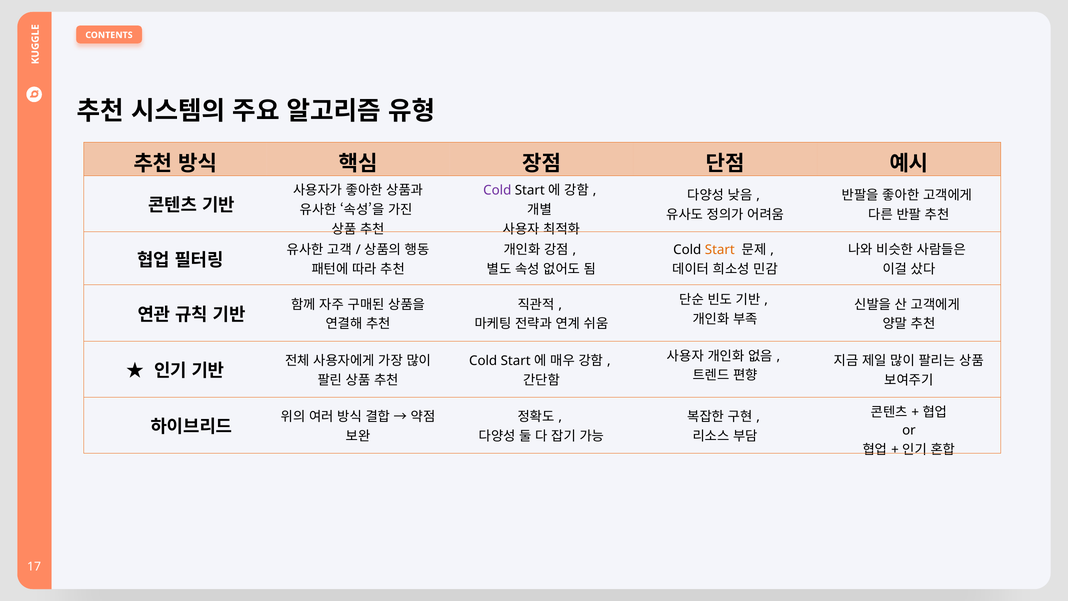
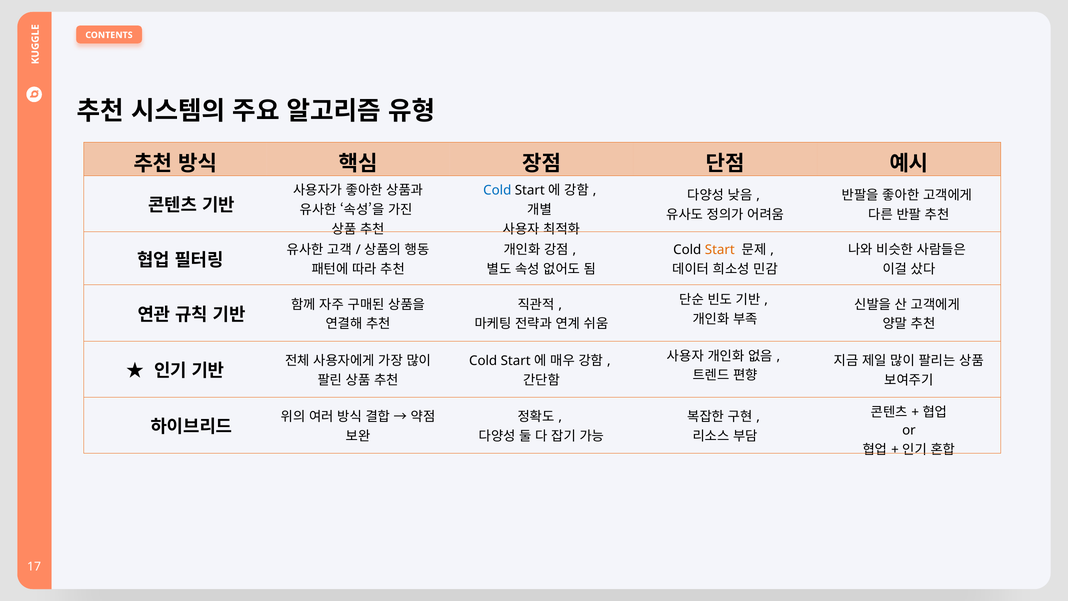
Cold colour: purple -> blue (497, 190)
